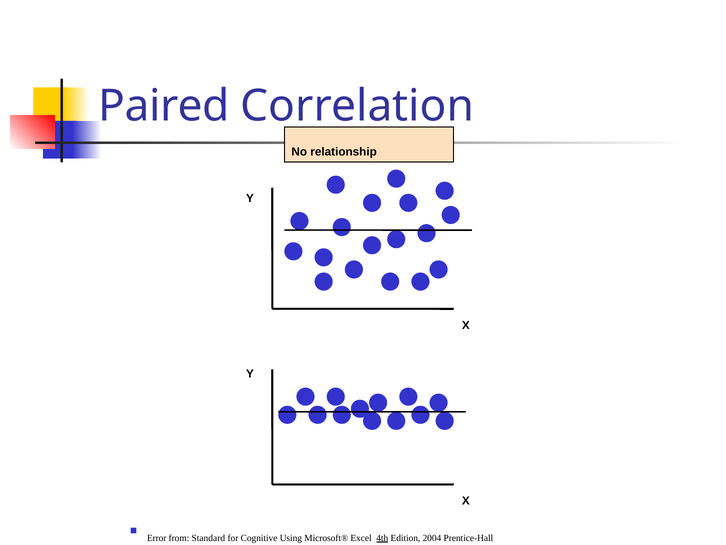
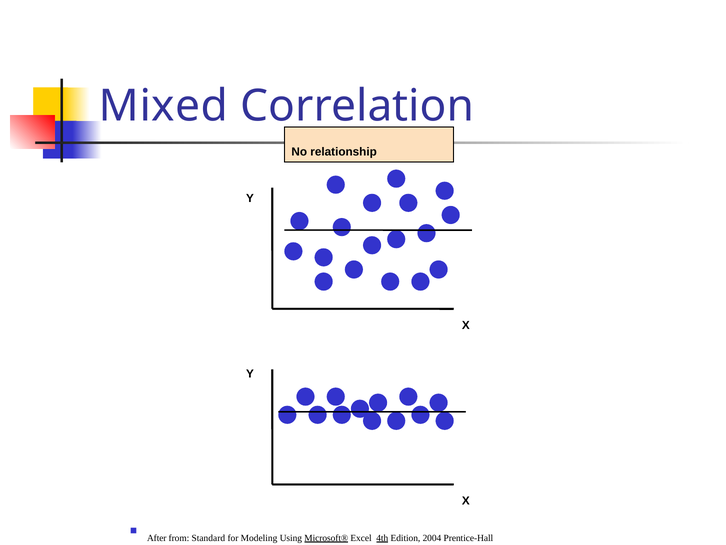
Paired: Paired -> Mixed (164, 106)
Error: Error -> After (157, 537)
Cognitive: Cognitive -> Modeling (259, 537)
Microsoft® underline: none -> present (326, 537)
